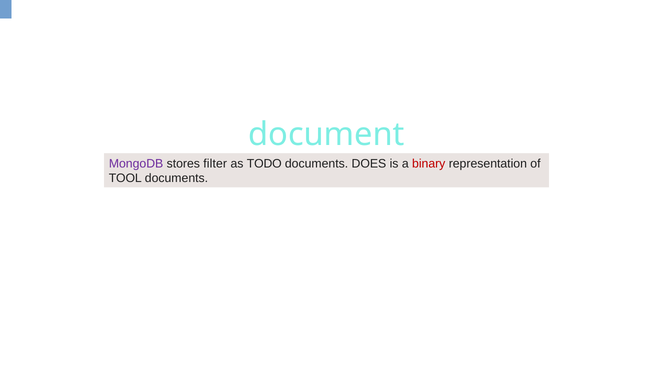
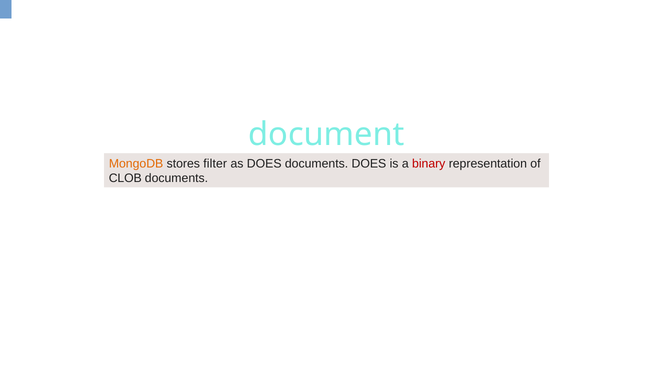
MongoDB colour: purple -> orange (136, 164)
as TODO: TODO -> DOES (264, 164)
TOOL: TOOL -> CLOB (125, 179)
